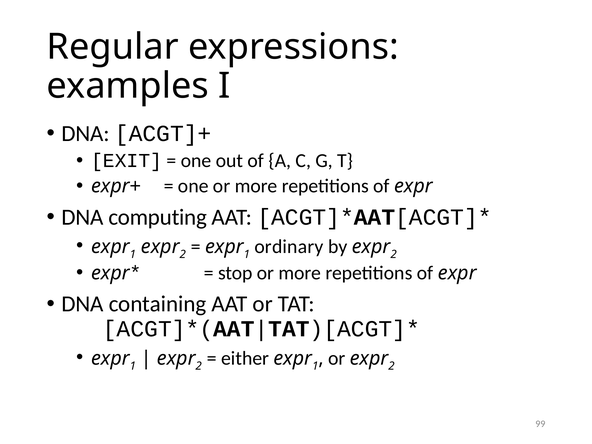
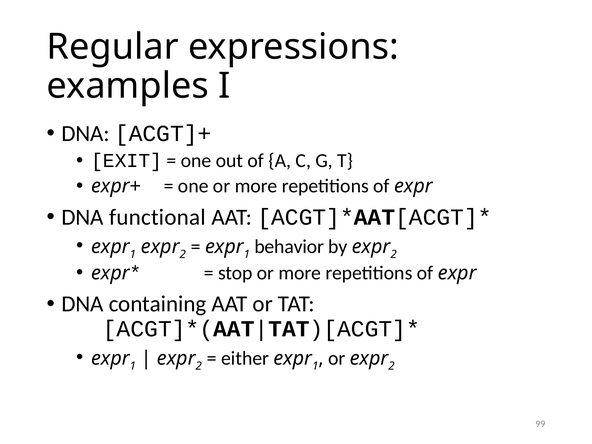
computing: computing -> functional (157, 217)
ordinary: ordinary -> behavior (289, 247)
